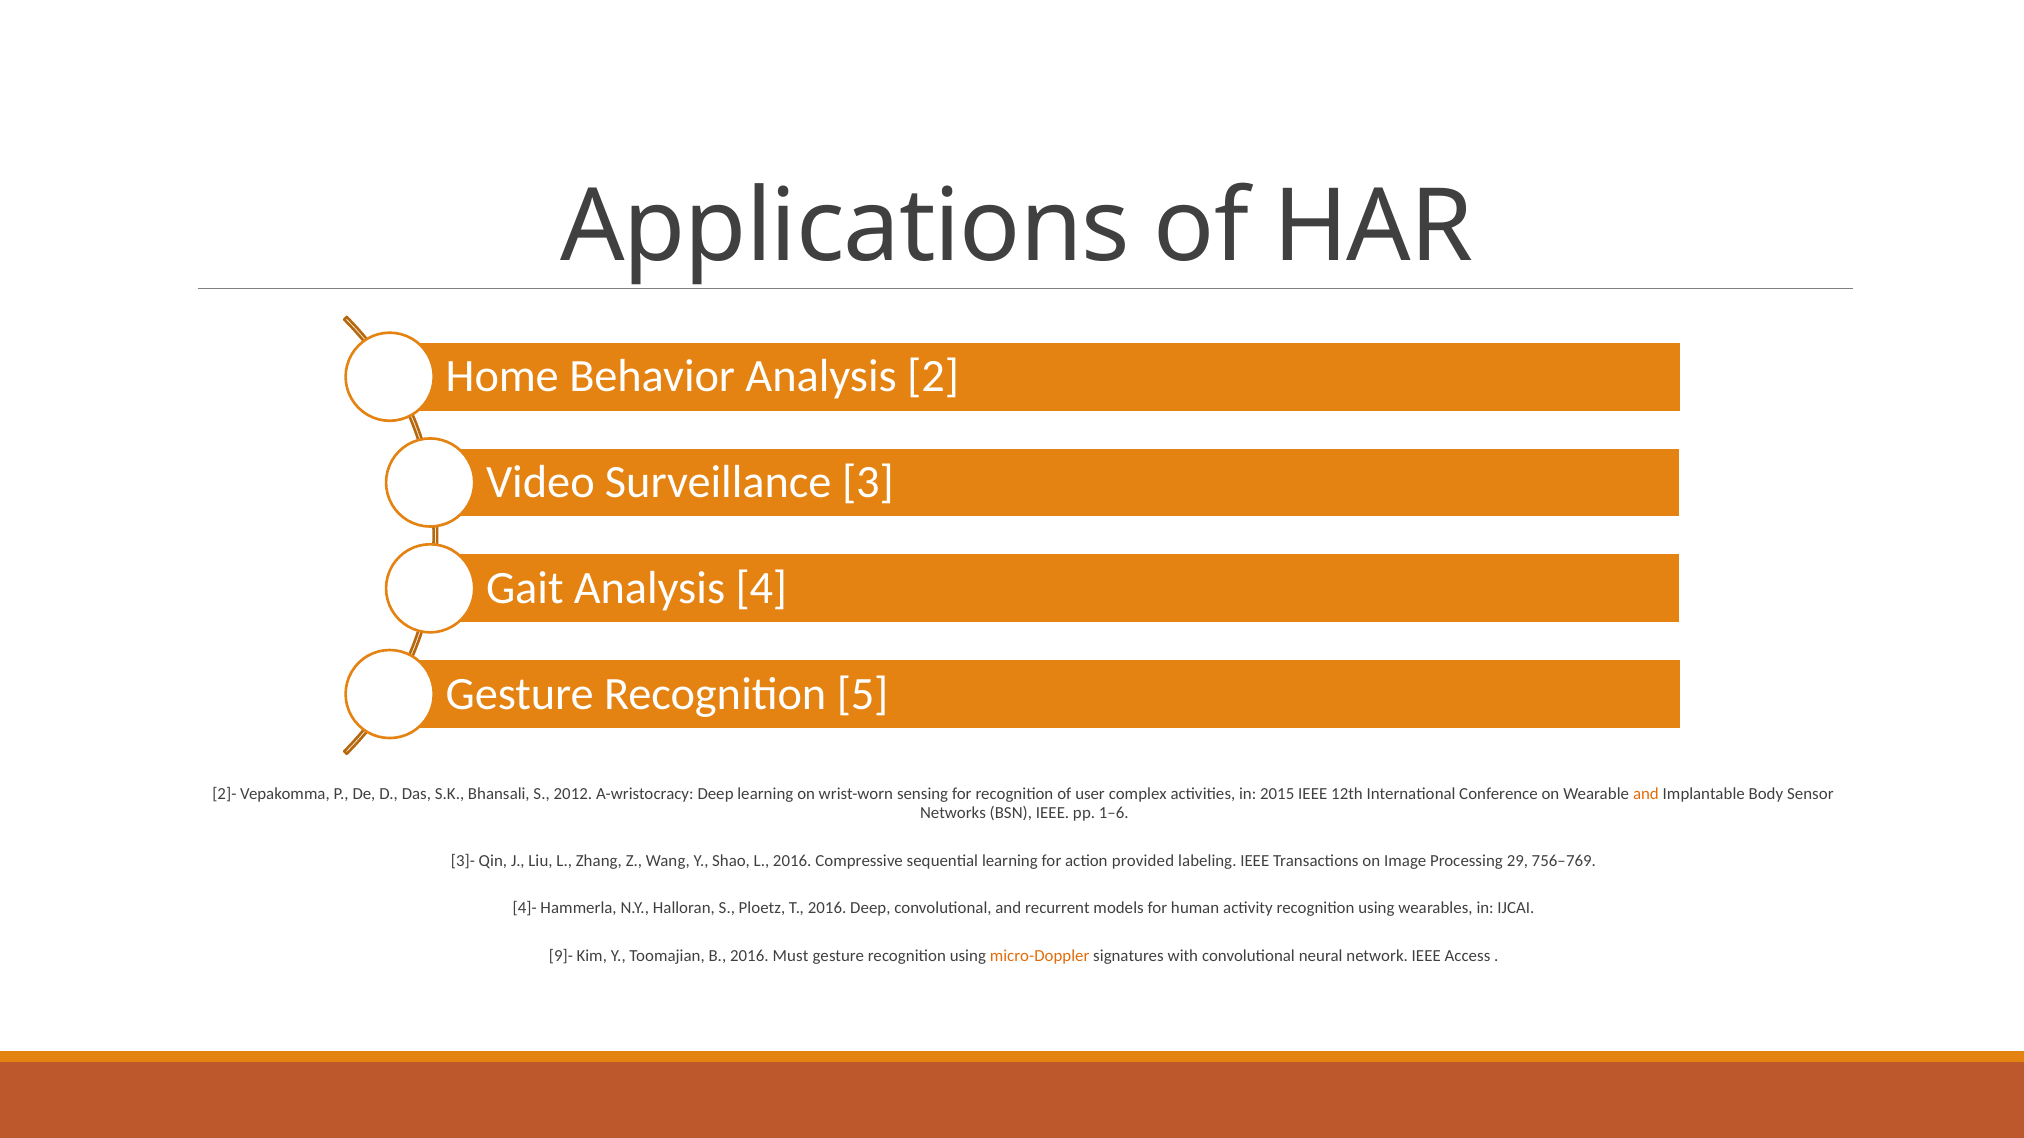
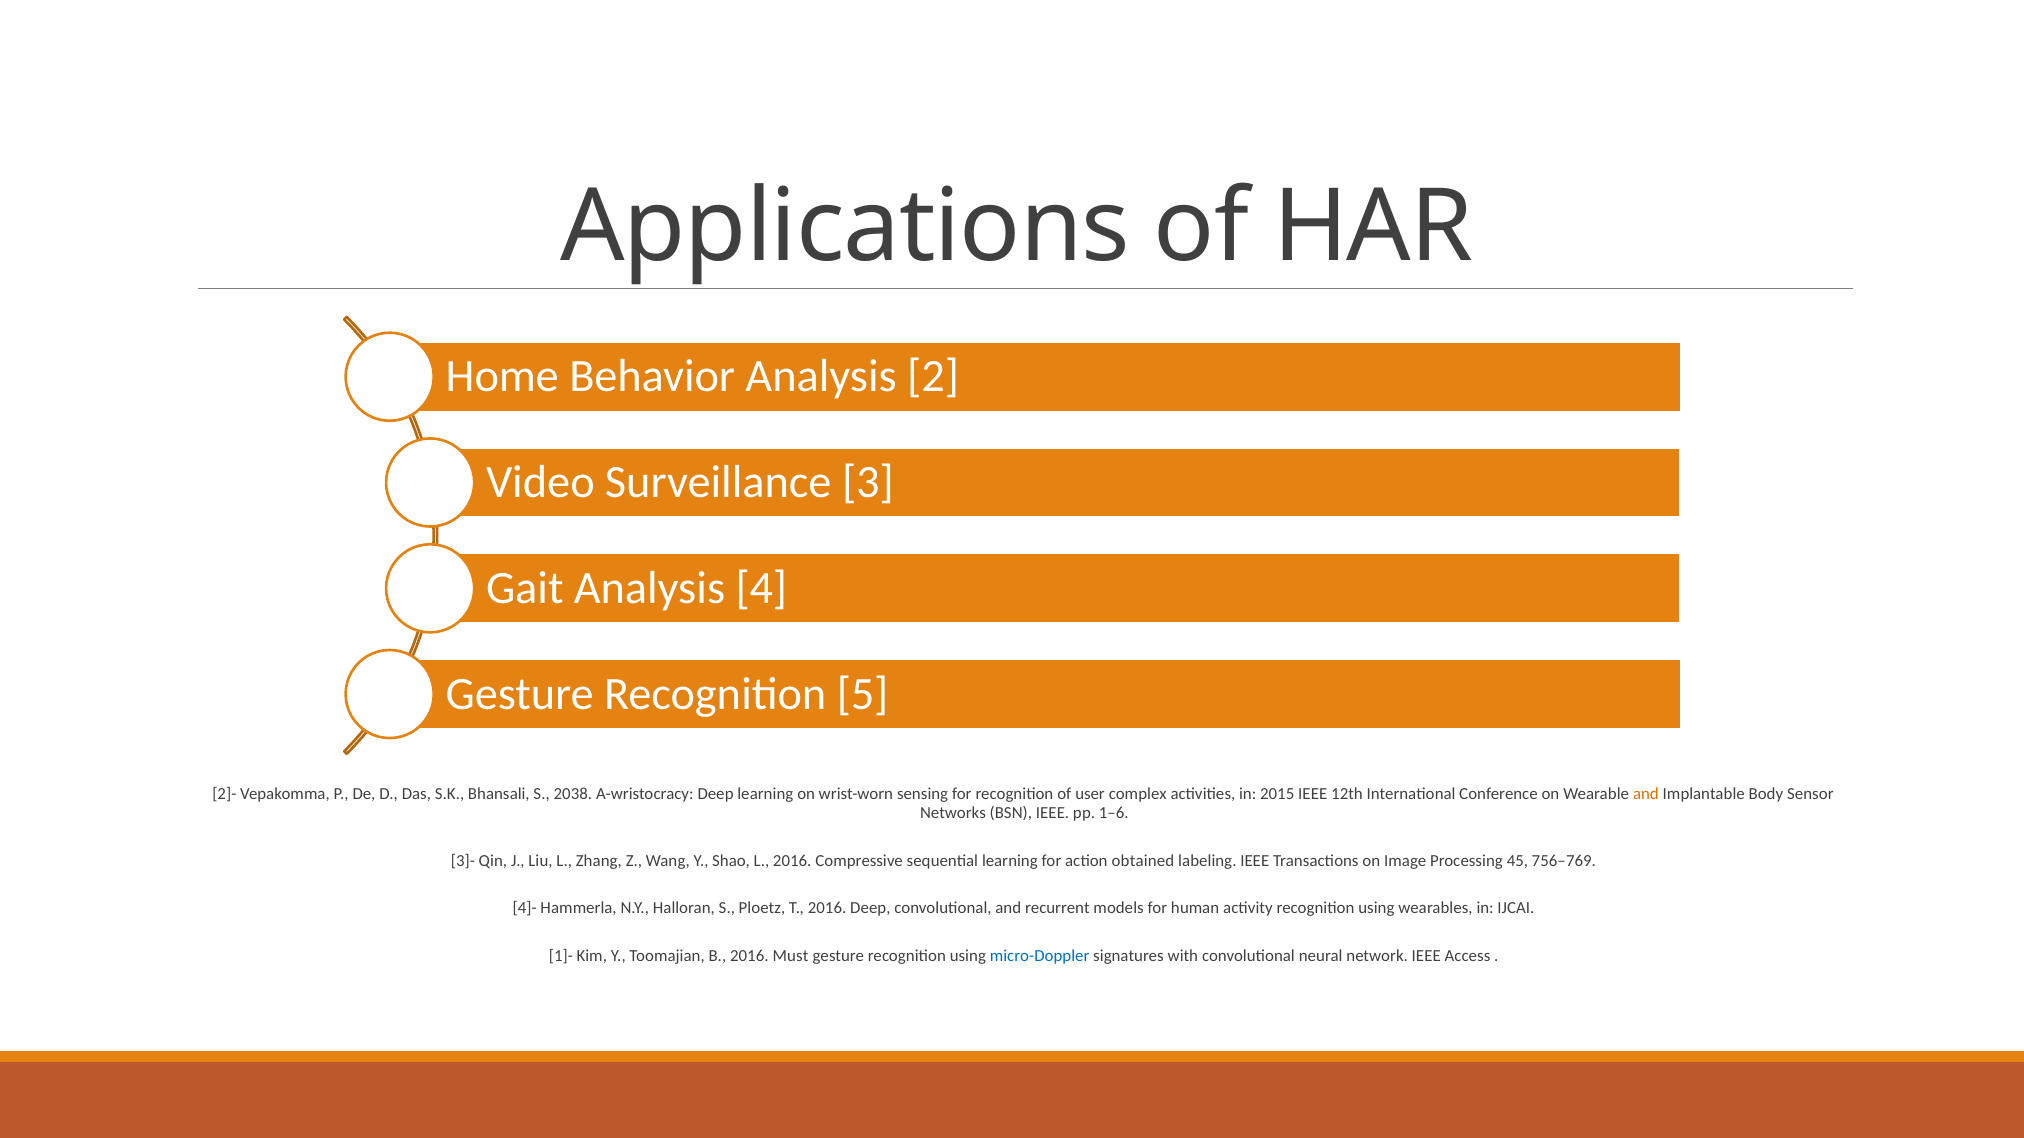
2012: 2012 -> 2038 (573, 795)
provided: provided -> obtained (1143, 861)
29: 29 -> 45 (1517, 861)
9]-: 9]- -> 1]- (561, 957)
micro-Doppler colour: orange -> blue (1040, 957)
